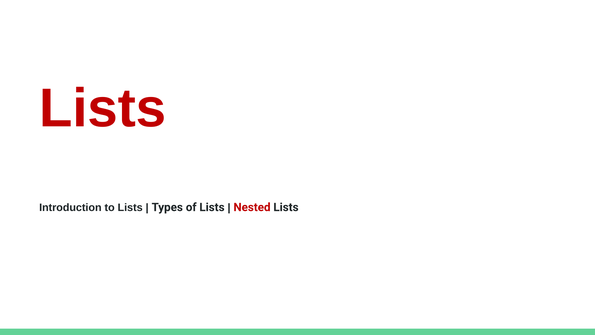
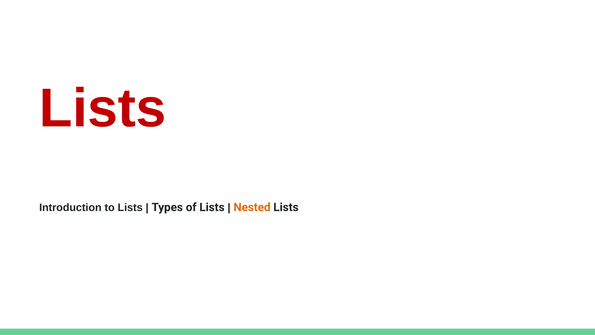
Nested colour: red -> orange (252, 207)
